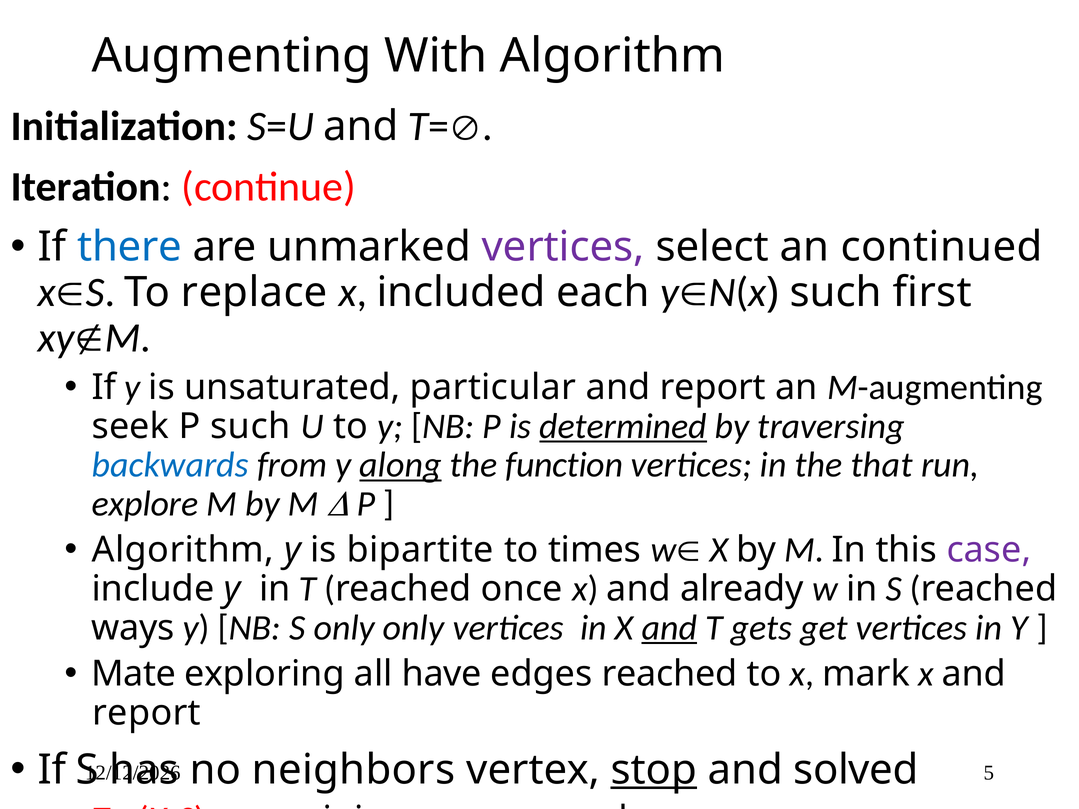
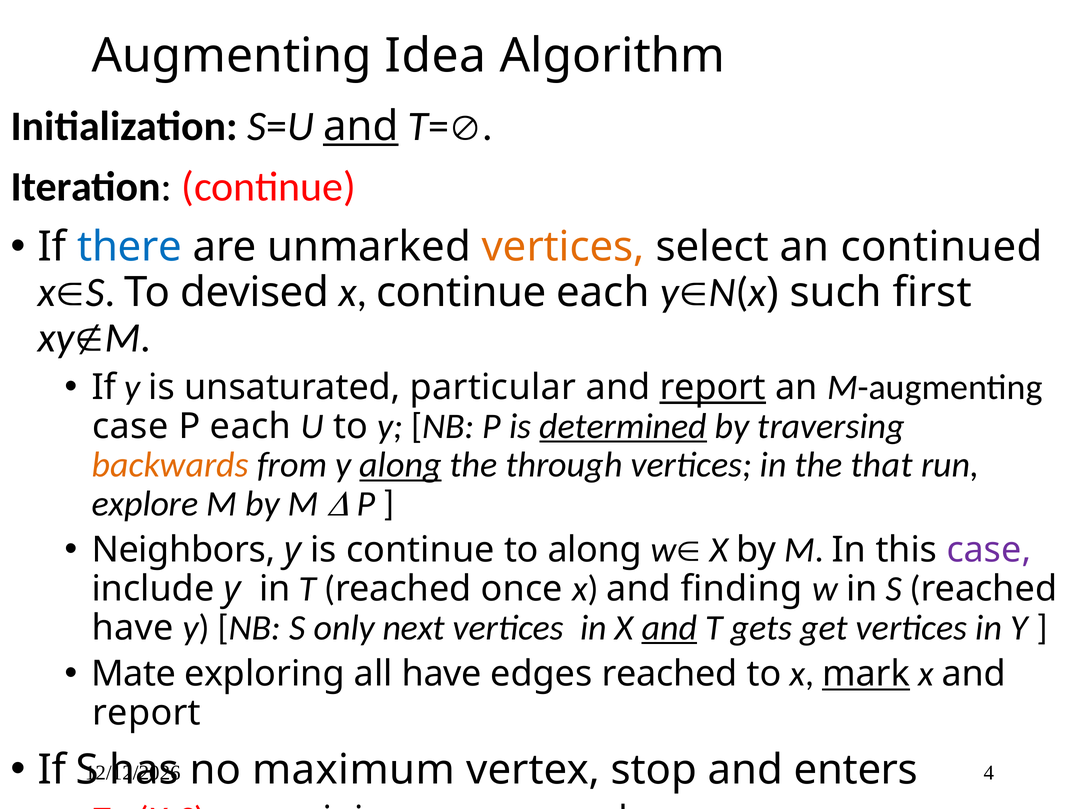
With: With -> Idea (436, 56)
and underline: none -> present (361, 127)
vertices colour: purple -> orange (563, 247)
replace: replace -> devised (255, 293)
x included: included -> continue (461, 293)
report underline: none -> present (713, 387)
seek: seek -> case (130, 426)
P such: such -> each (250, 426)
backwards colour: blue -> orange (170, 465)
function: function -> through (564, 465)
Algorithm: Algorithm -> Neighbors (183, 550)
is bipartite: bipartite -> continue (420, 550)
to times: times -> along (595, 550)
already: already -> finding (741, 589)
ways: ways -> have (133, 628)
only only: only -> next (414, 628)
mark underline: none -> present (866, 674)
no neighbors: neighbors -> maximum (354, 770)
stop underline: present -> none (654, 770)
solved: solved -> enters (856, 770)
5: 5 -> 4 (989, 773)
